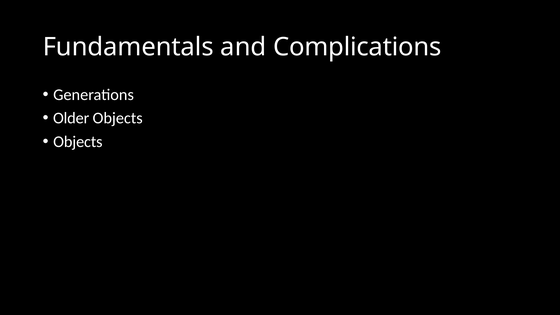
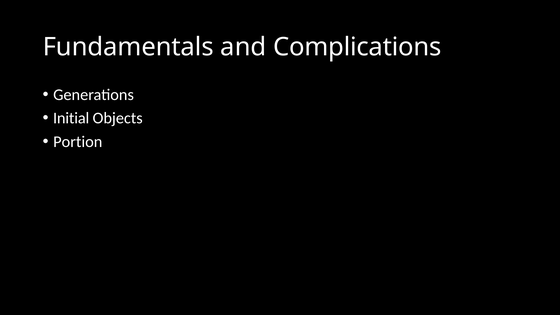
Older: Older -> Initial (71, 118)
Objects: Objects -> Portion (78, 142)
